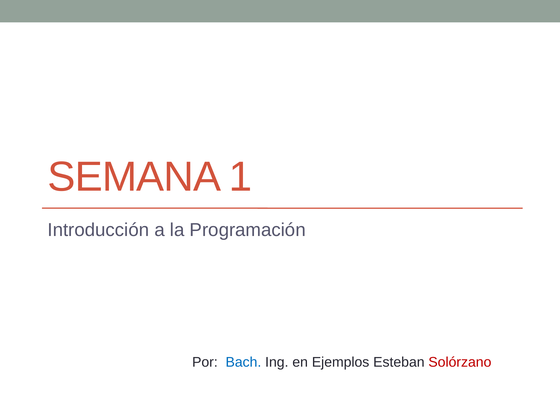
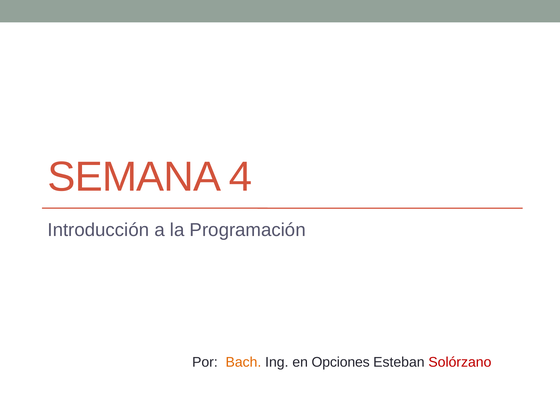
1: 1 -> 4 (240, 177)
Bach colour: blue -> orange (243, 362)
Ejemplos: Ejemplos -> Opciones (341, 362)
